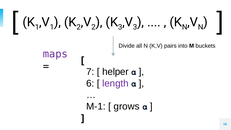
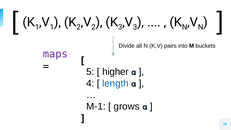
7: 7 -> 5 (90, 72)
helper: helper -> higher (115, 72)
6: 6 -> 4 (90, 83)
length colour: purple -> blue (115, 83)
